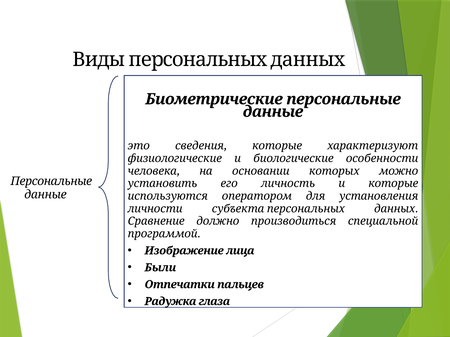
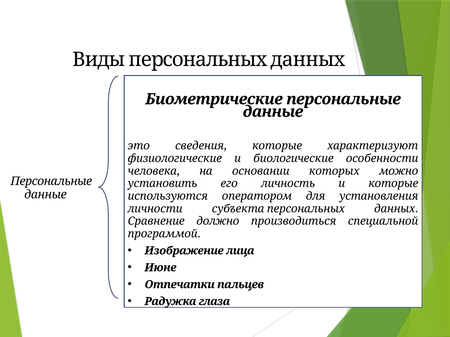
Были: Были -> Июне (160, 268)
